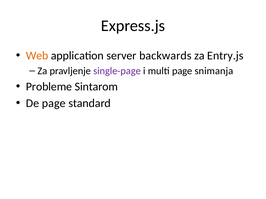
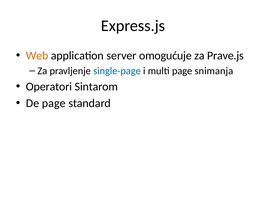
backwards: backwards -> omogućuje (165, 56)
Entry.js: Entry.js -> Prave.js (225, 56)
single-page colour: purple -> blue (117, 71)
Probleme: Probleme -> Operatori (49, 87)
